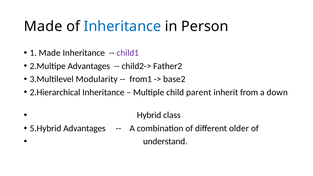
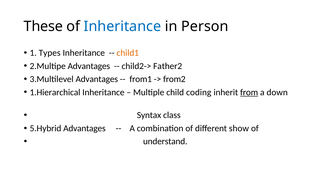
Made: Made -> These (43, 26)
1 Made: Made -> Types (50, 53)
child1 colour: purple -> orange (128, 53)
3.Multilevel Modularity: Modularity -> Advantages (97, 79)
base2: base2 -> from2 (174, 79)
2.Hierarchical: 2.Hierarchical -> 1.Hierarchical (55, 92)
parent: parent -> coding (199, 92)
from underline: none -> present (249, 92)
Hybrid: Hybrid -> Syntax (149, 115)
older: older -> show (239, 128)
